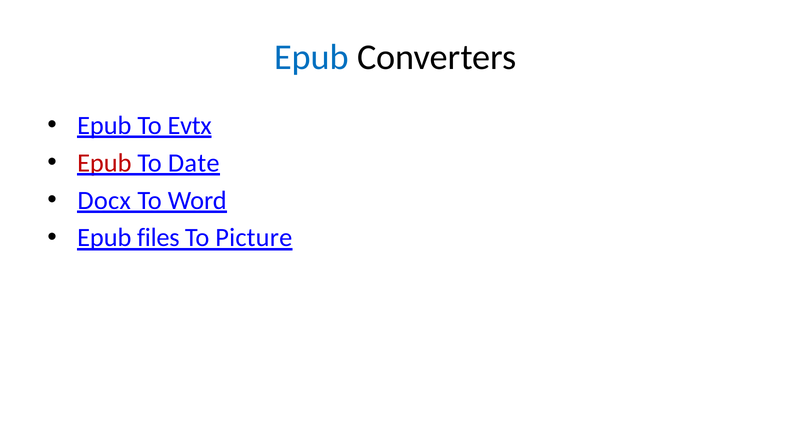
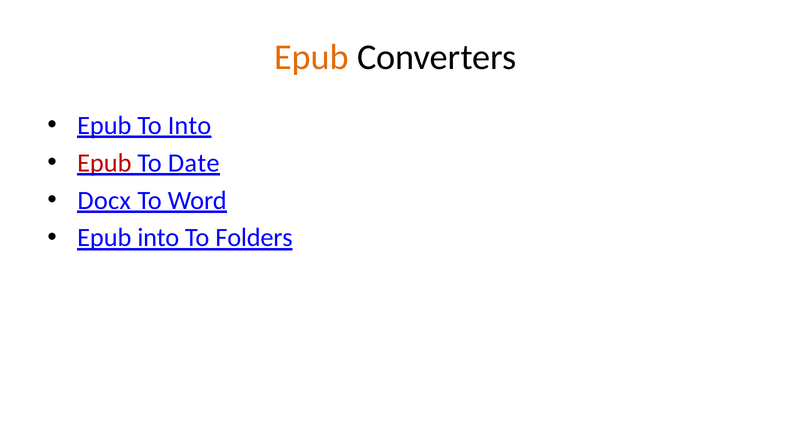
Epub colour: blue -> orange (312, 57)
To Evtx: Evtx -> Into (189, 125)
Epub files: files -> into (158, 238)
Picture: Picture -> Folders (254, 238)
